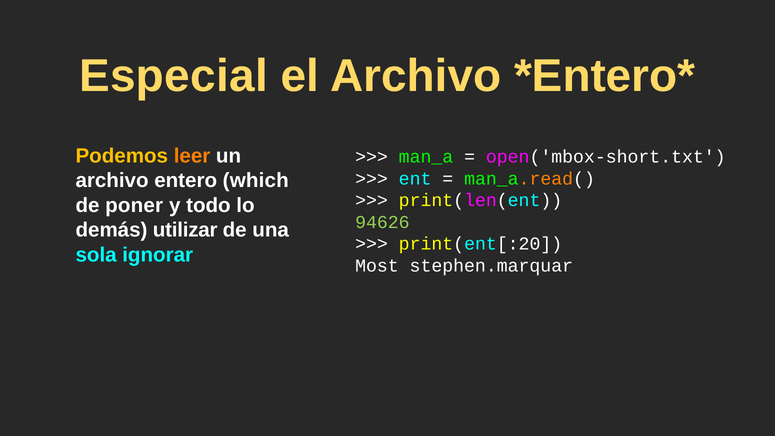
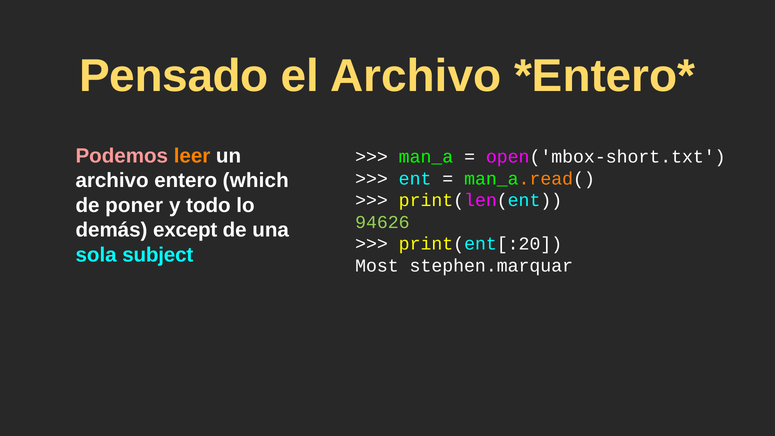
Especial: Especial -> Pensado (174, 76)
Podemos colour: yellow -> pink (122, 156)
utilizar: utilizar -> except (185, 230)
ignorar: ignorar -> subject (158, 255)
